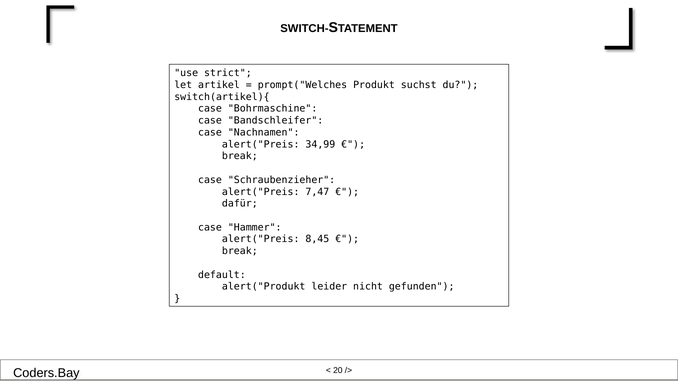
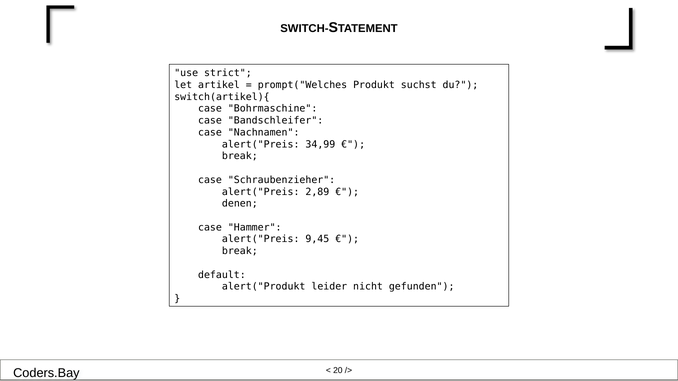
7,47: 7,47 -> 2,89 (317, 192)
dafür: dafür -> denen (240, 204)
8,45: 8,45 -> 9,45 (317, 239)
